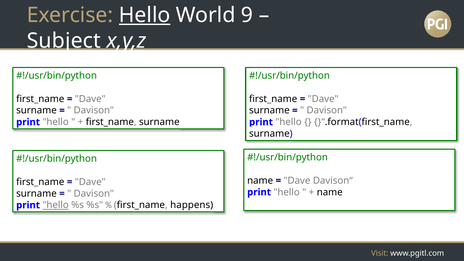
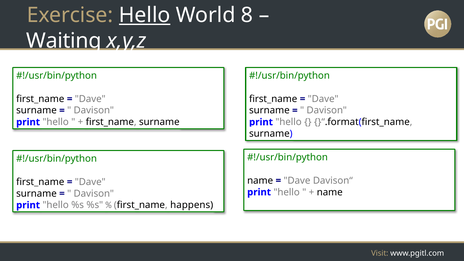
9: 9 -> 8 (247, 15)
Subject: Subject -> Waiting (64, 41)
hello underline: present -> none (56, 205)
